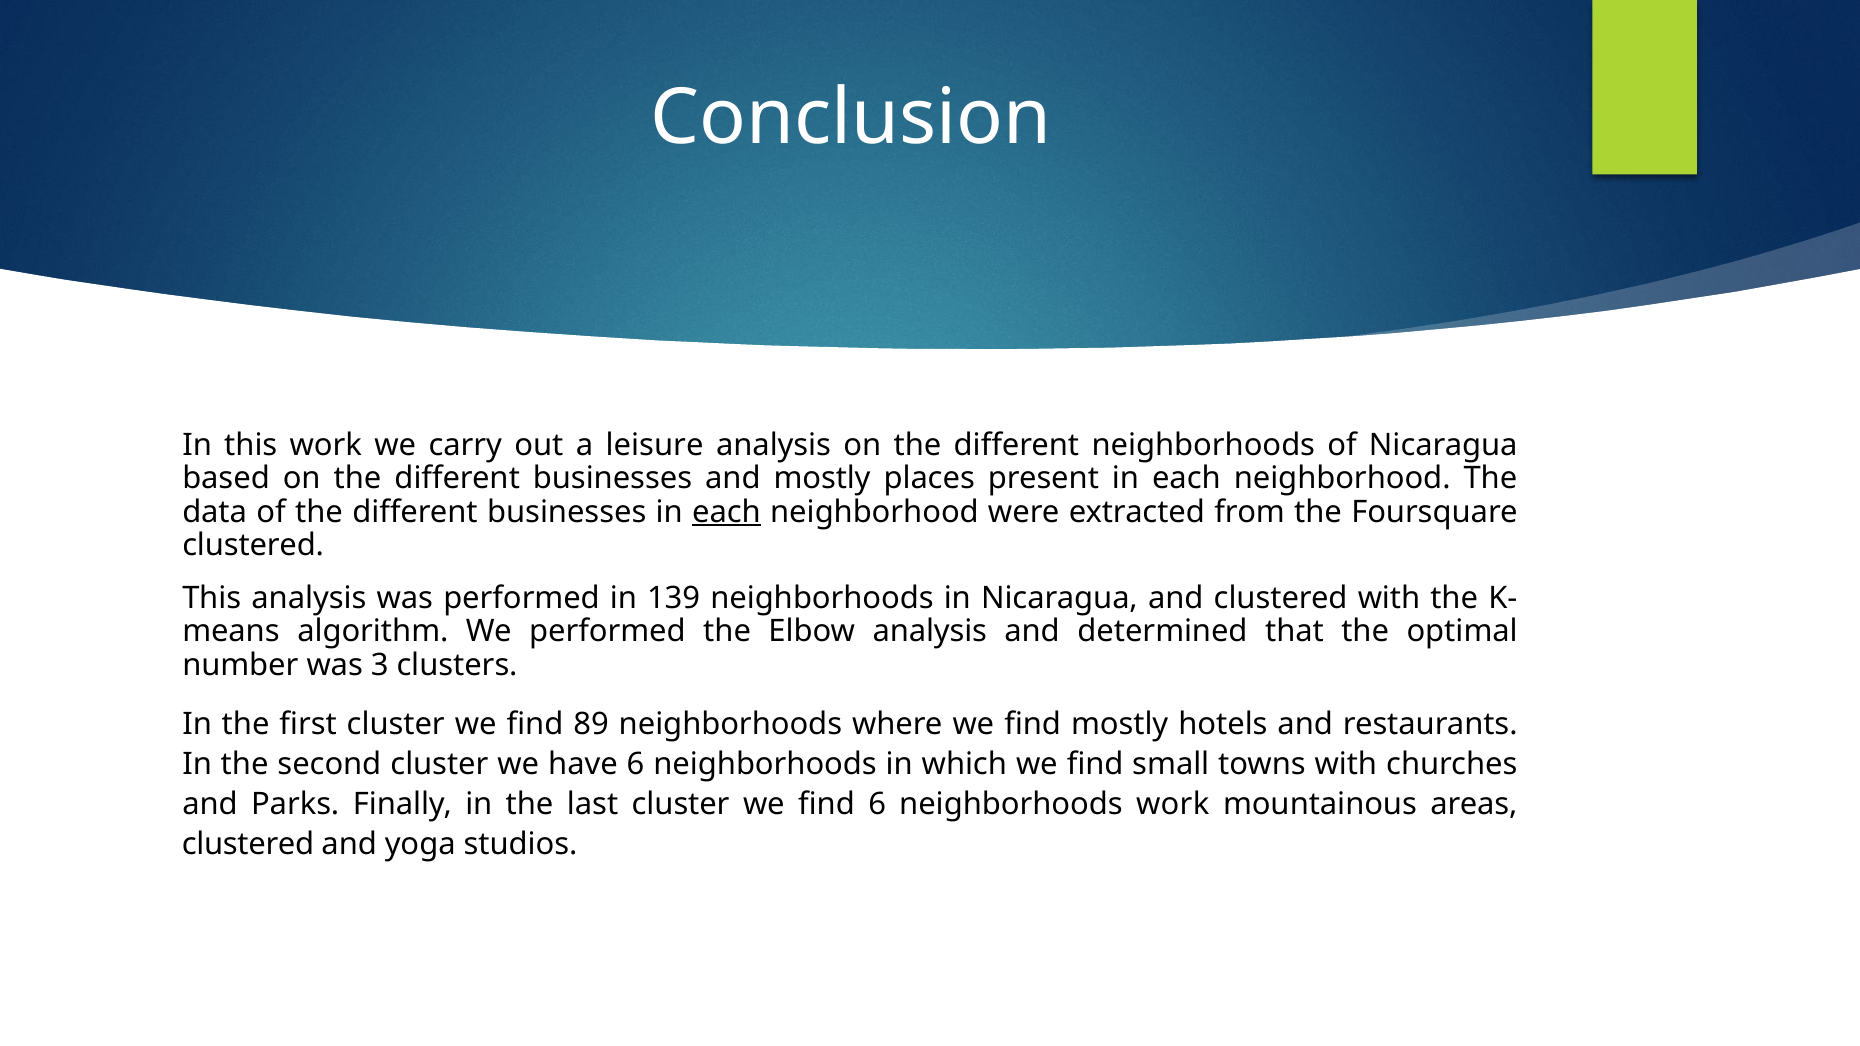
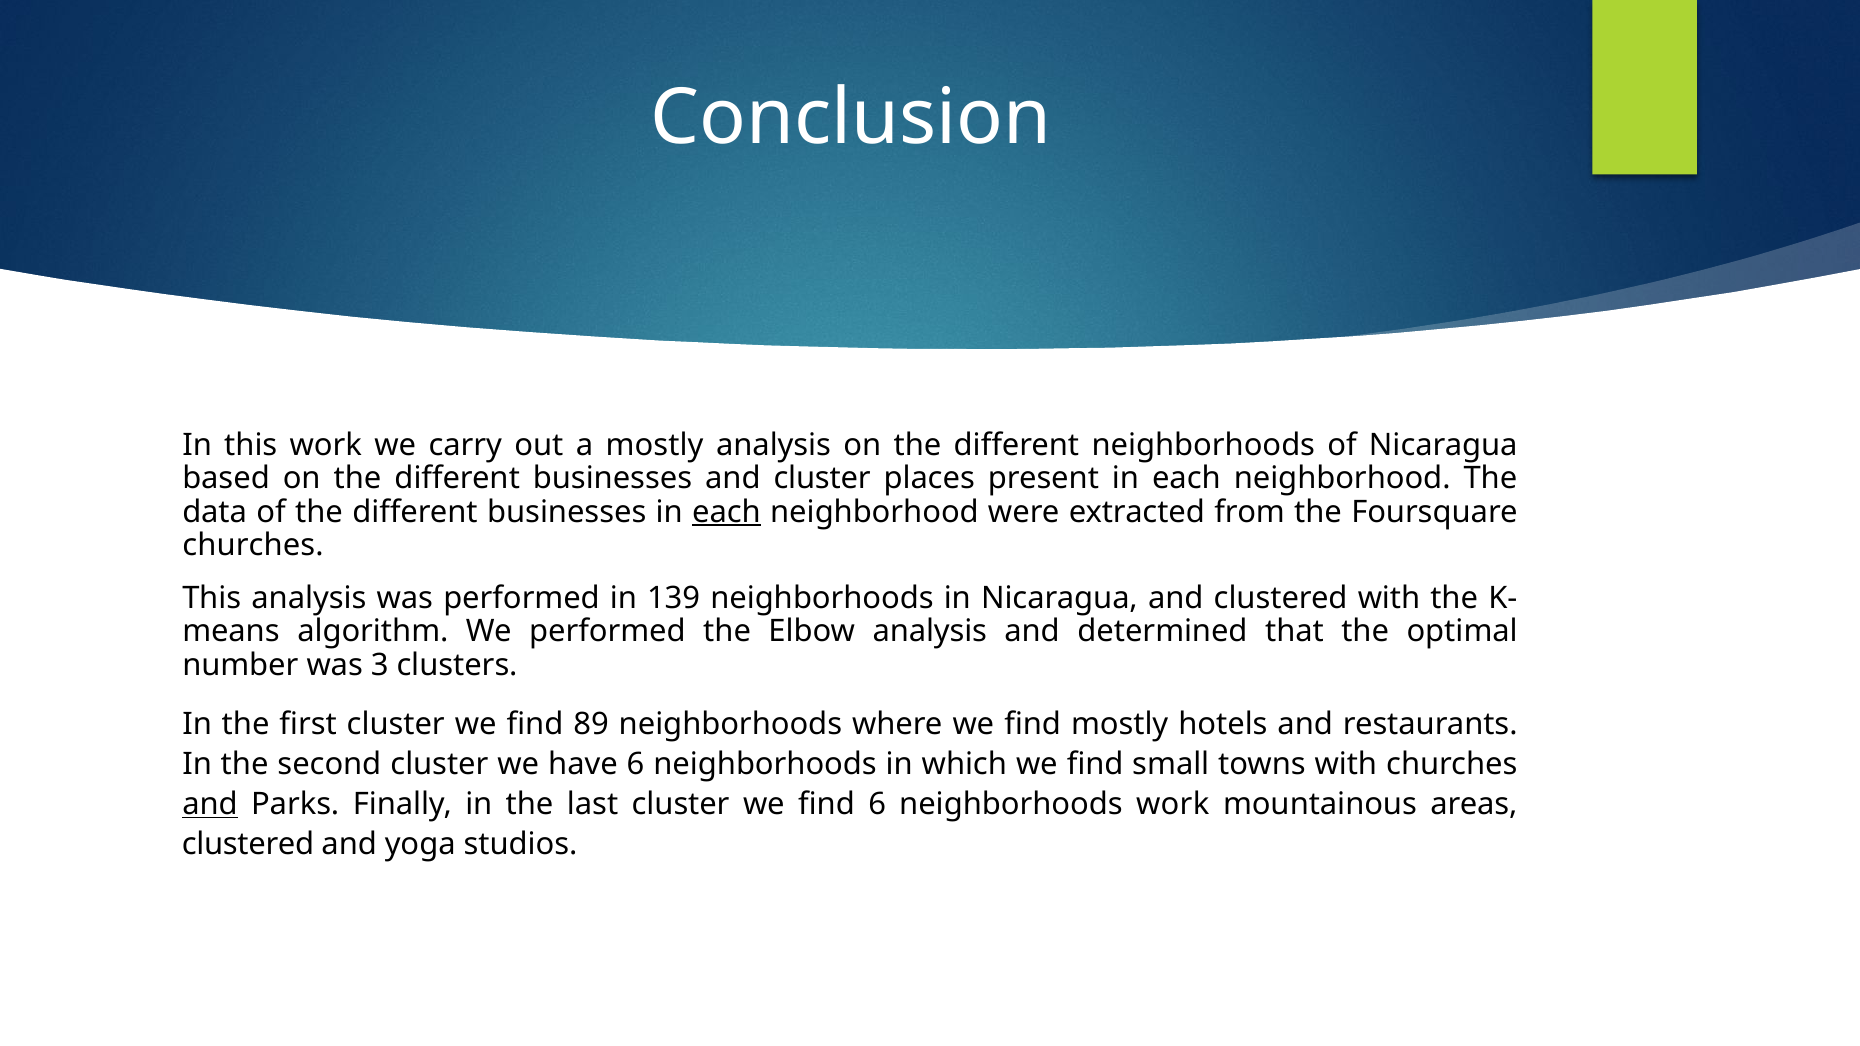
a leisure: leisure -> mostly (655, 445)
and mostly: mostly -> cluster (822, 479)
clustered: clustered -> churches (253, 545)
and underline: none -> present (210, 804)
